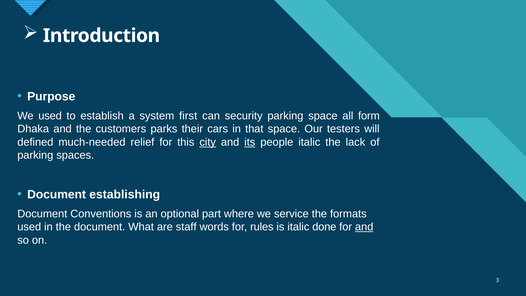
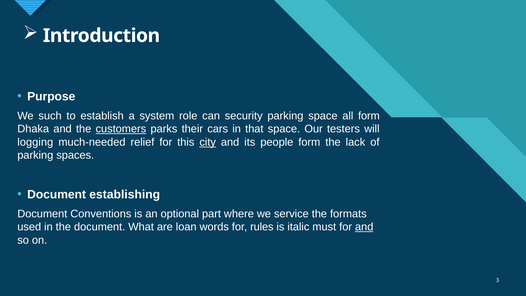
We used: used -> such (50, 116)
first: first -> role (188, 116)
customers underline: none -> present (121, 129)
defined: defined -> logging (35, 142)
its underline: present -> none (250, 142)
people italic: italic -> form (309, 142)
staff: staff -> loan (186, 227)
done: done -> must (324, 227)
